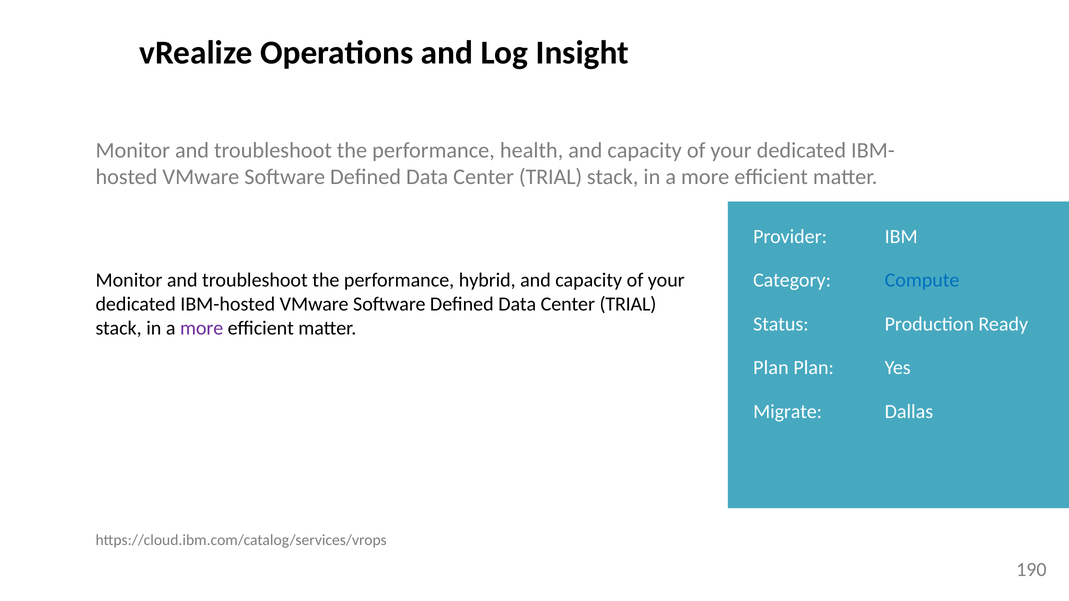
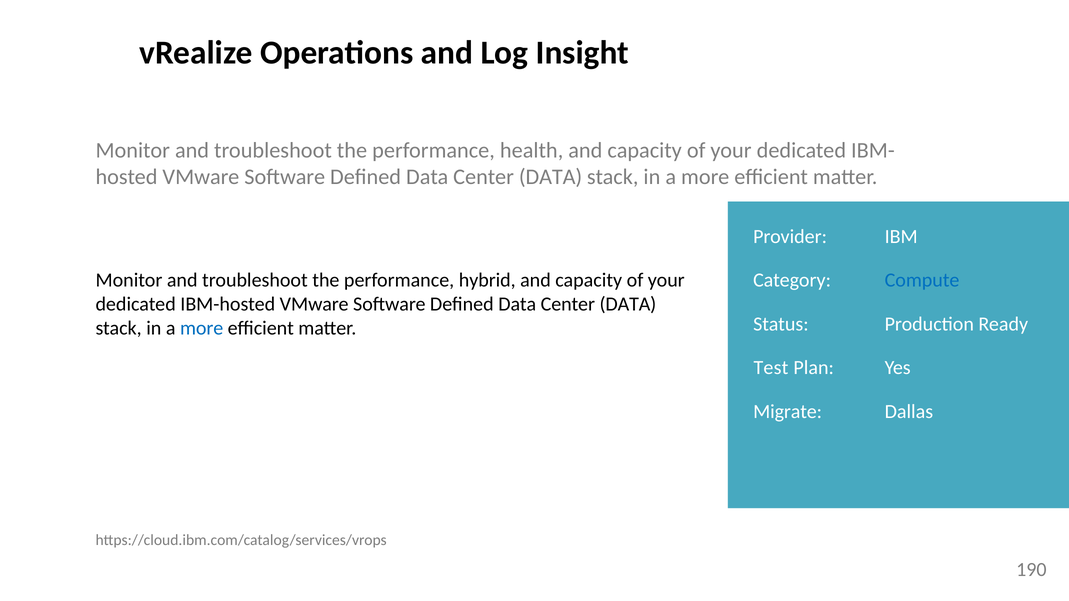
TRIAL: TRIAL -> DATA (551, 177)
TRIAL: TRIAL -> DATA (628, 304)
more colour: purple -> blue (202, 328)
Plan: Plan -> Test (771, 368)
